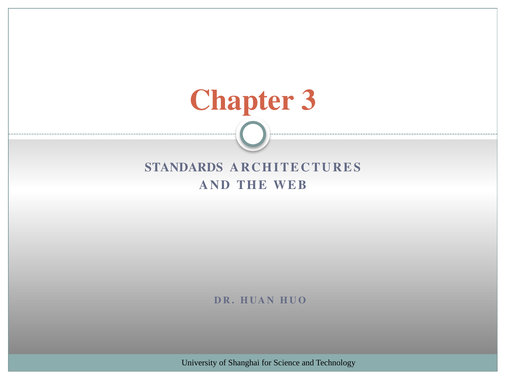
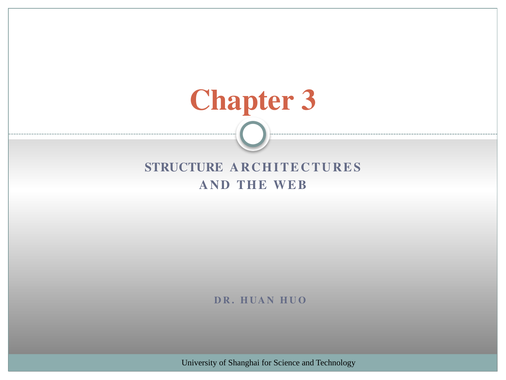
STANDARDS: STANDARDS -> STRUCTURE (184, 167)
